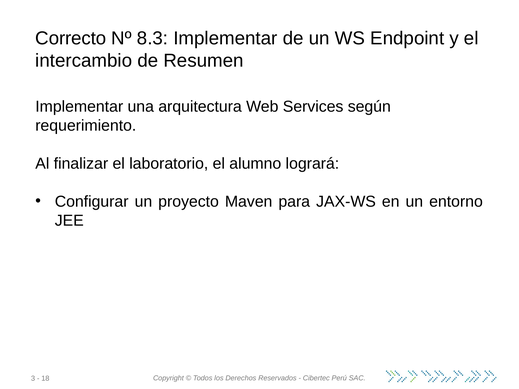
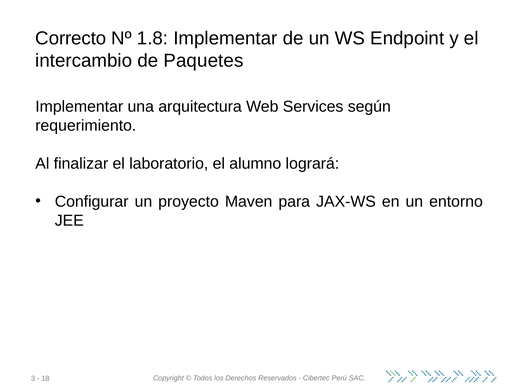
8.3: 8.3 -> 1.8 (153, 38)
Resumen: Resumen -> Paquetes (203, 61)
